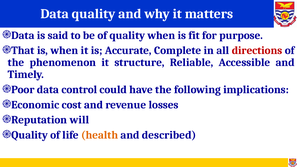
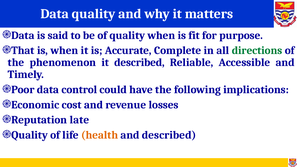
directions colour: red -> green (257, 50)
it structure: structure -> described (140, 63)
will: will -> late (79, 120)
